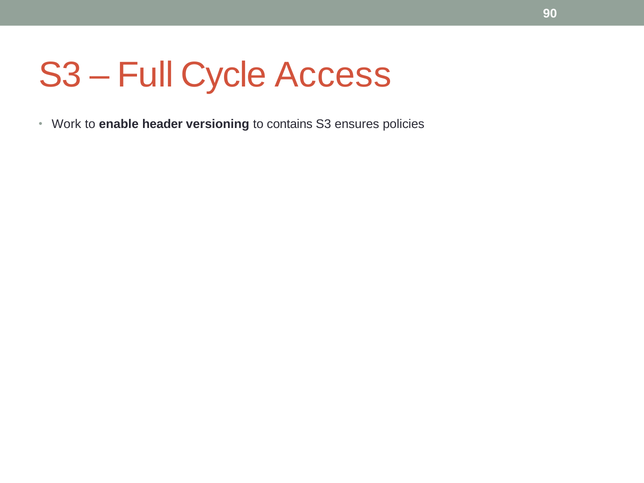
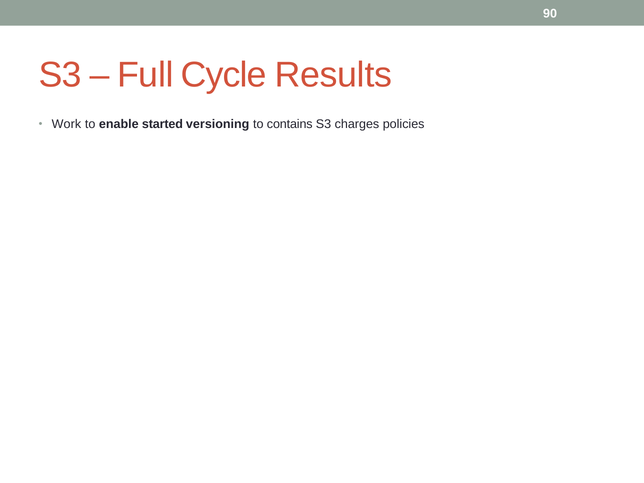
Access: Access -> Results (333, 75)
header: header -> started (162, 124)
ensures: ensures -> charges (357, 124)
